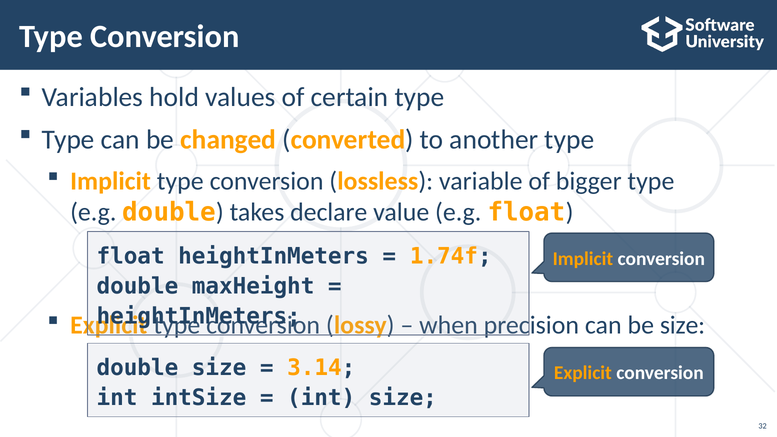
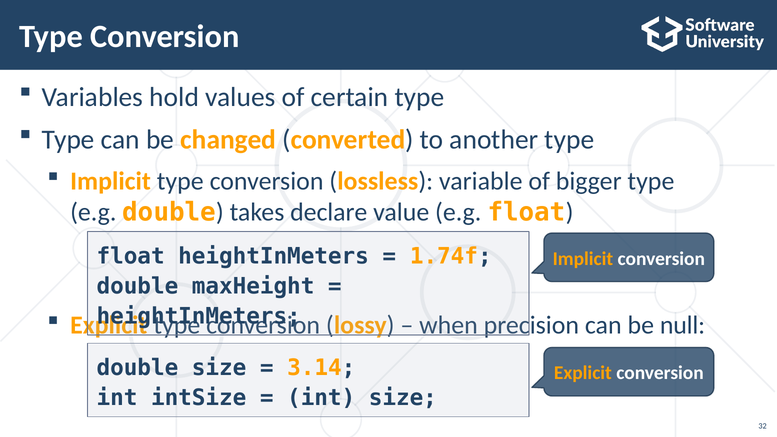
be size: size -> null (683, 325)
